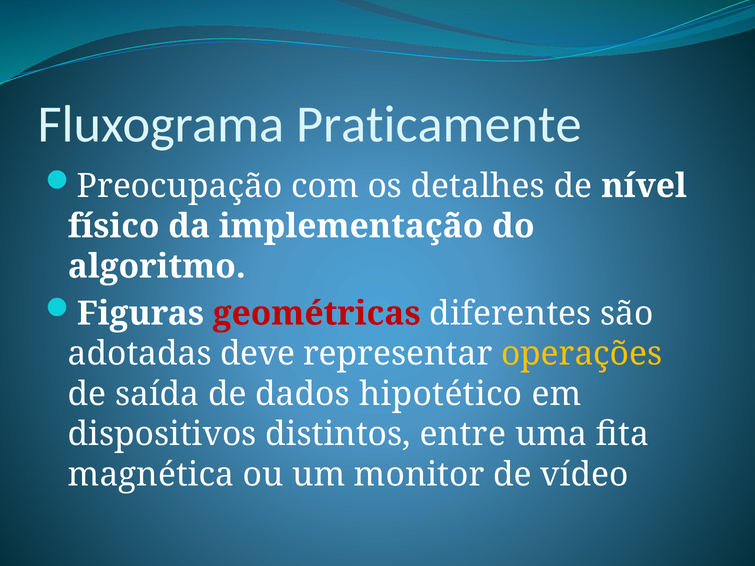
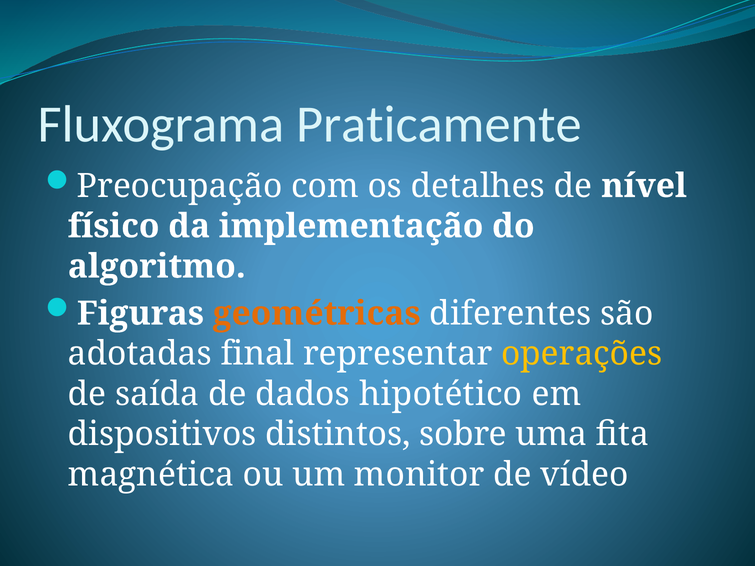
geométricas colour: red -> orange (317, 314)
deve: deve -> final (258, 354)
entre: entre -> sobre (463, 435)
